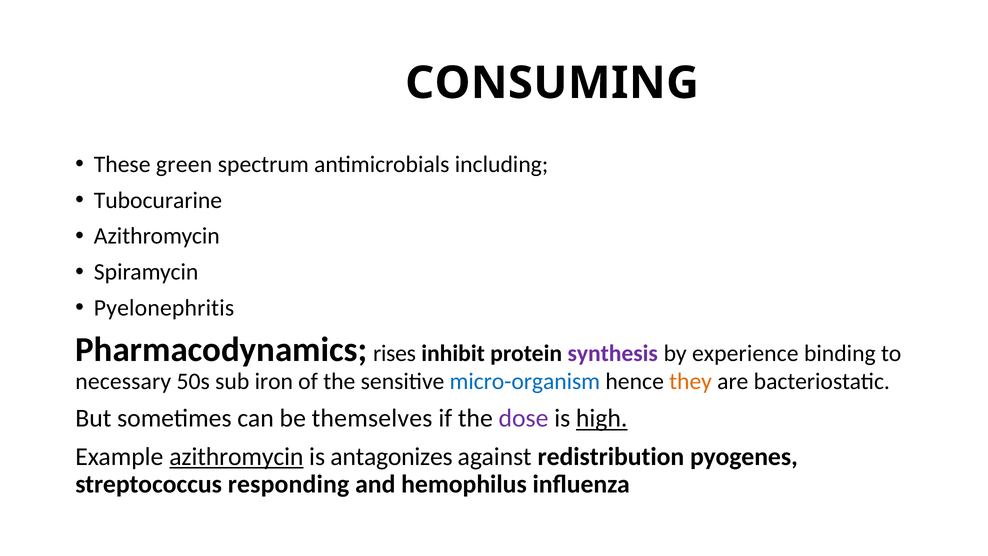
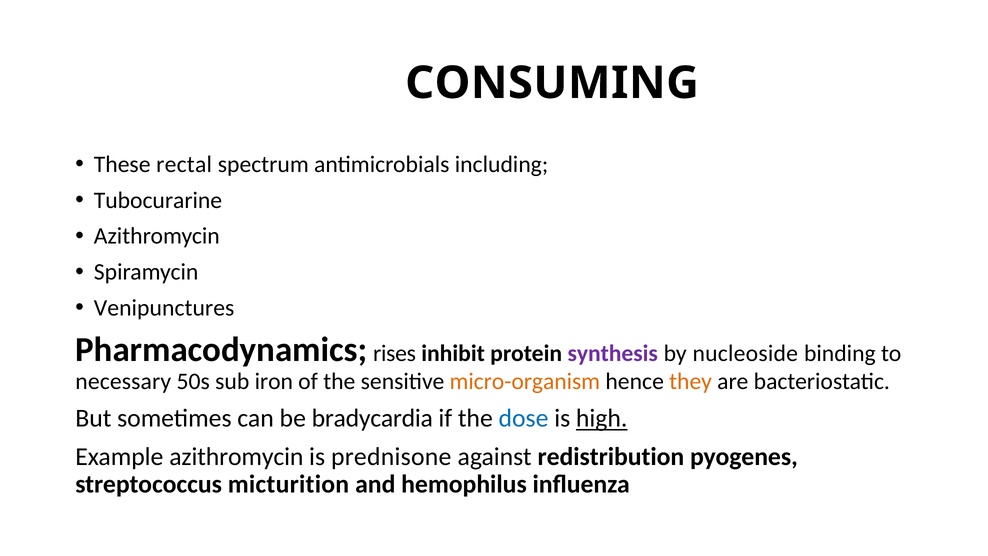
green: green -> rectal (184, 164)
Pyelonephritis: Pyelonephritis -> Venipunctures (164, 308)
experience: experience -> nucleoside (745, 353)
micro-organism colour: blue -> orange (525, 381)
themselves: themselves -> bradycardia (372, 418)
dose colour: purple -> blue (524, 418)
azithromycin underline: present -> none (236, 456)
antagonizes: antagonizes -> prednisone (391, 456)
responding: responding -> micturition (288, 484)
